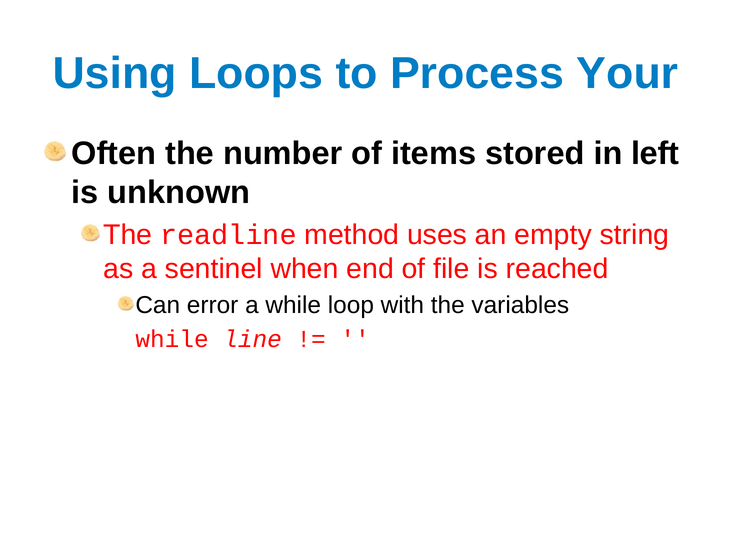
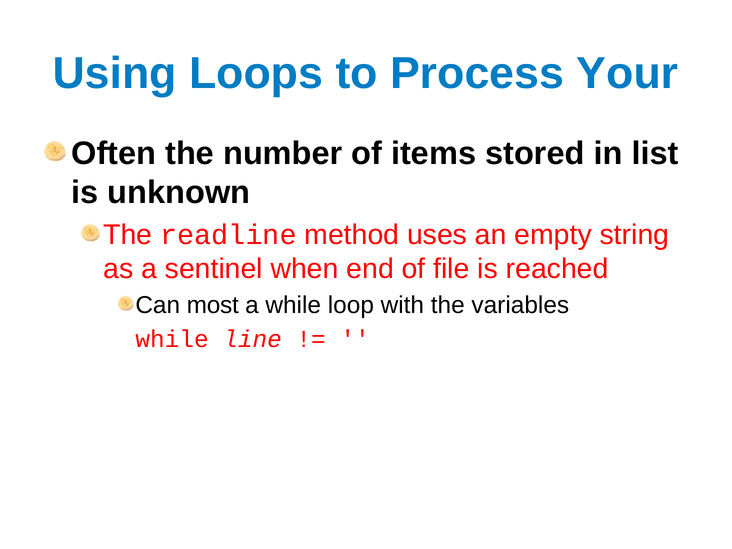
left: left -> list (655, 154)
error: error -> most (213, 305)
